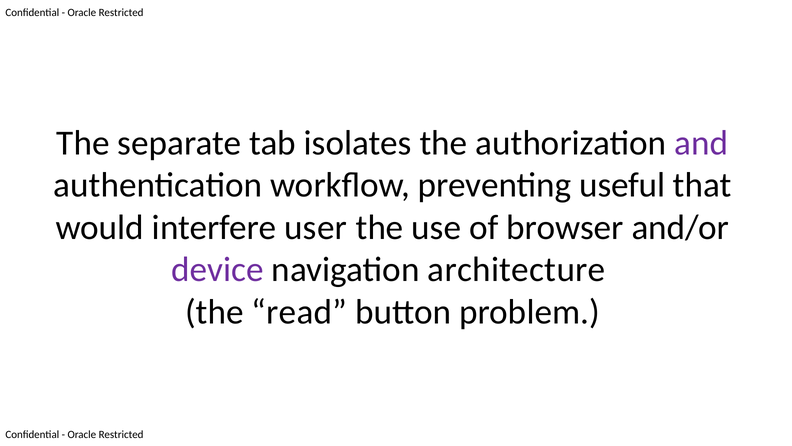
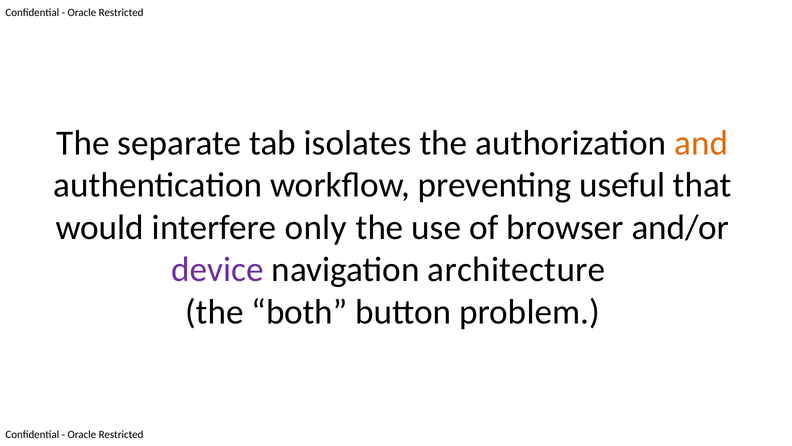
and colour: purple -> orange (701, 143)
user: user -> only (316, 227)
read: read -> both (299, 312)
